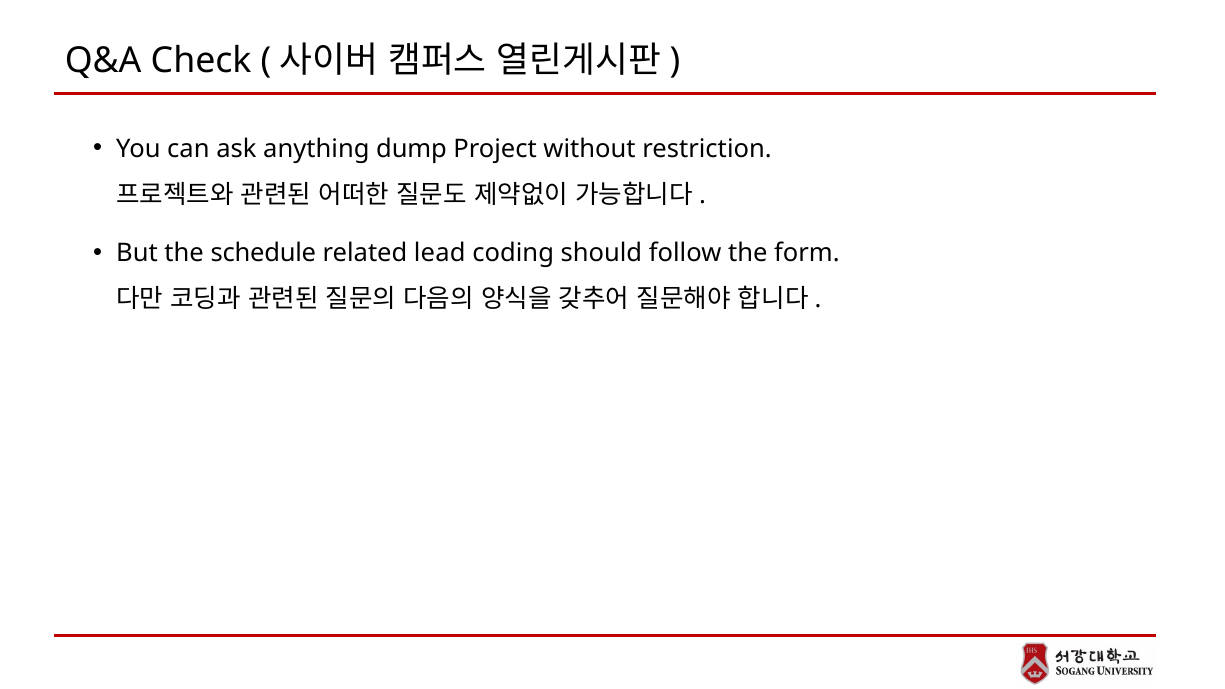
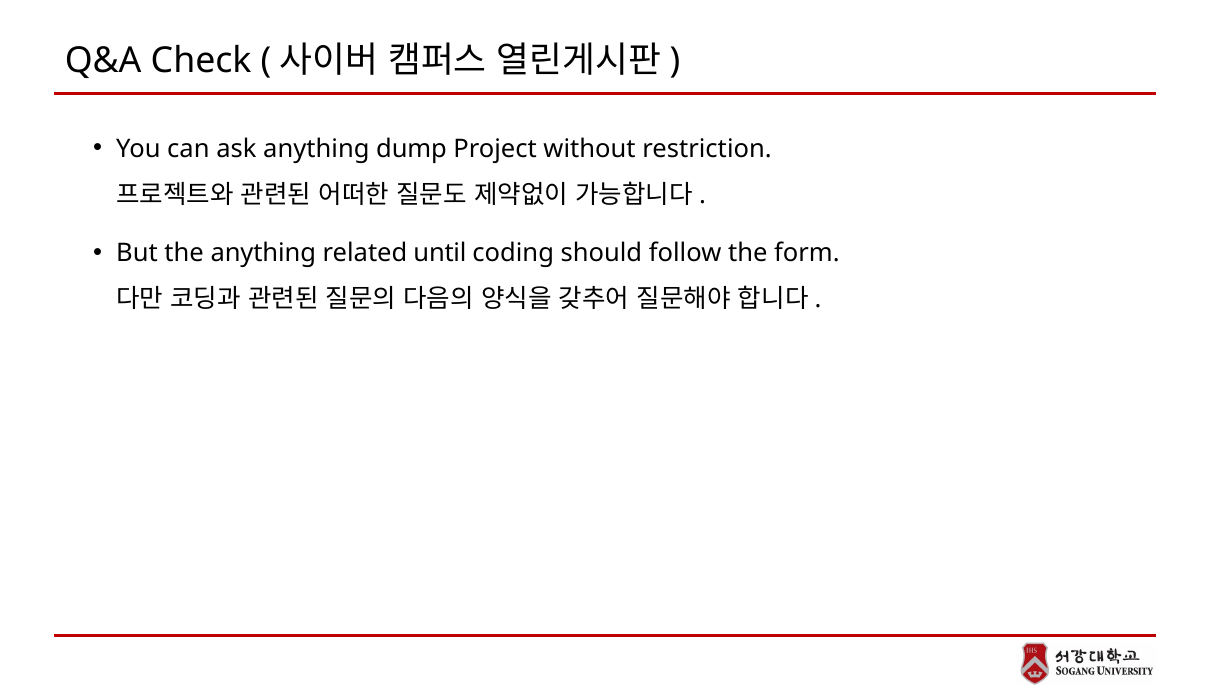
the schedule: schedule -> anything (263, 253)
lead: lead -> until (440, 253)
